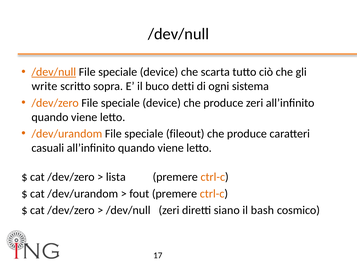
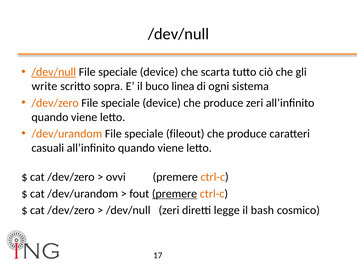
detti: detti -> linea (183, 87)
lista: lista -> ovvi (116, 178)
premere underline: none -> present (175, 194)
siano: siano -> legge (227, 211)
